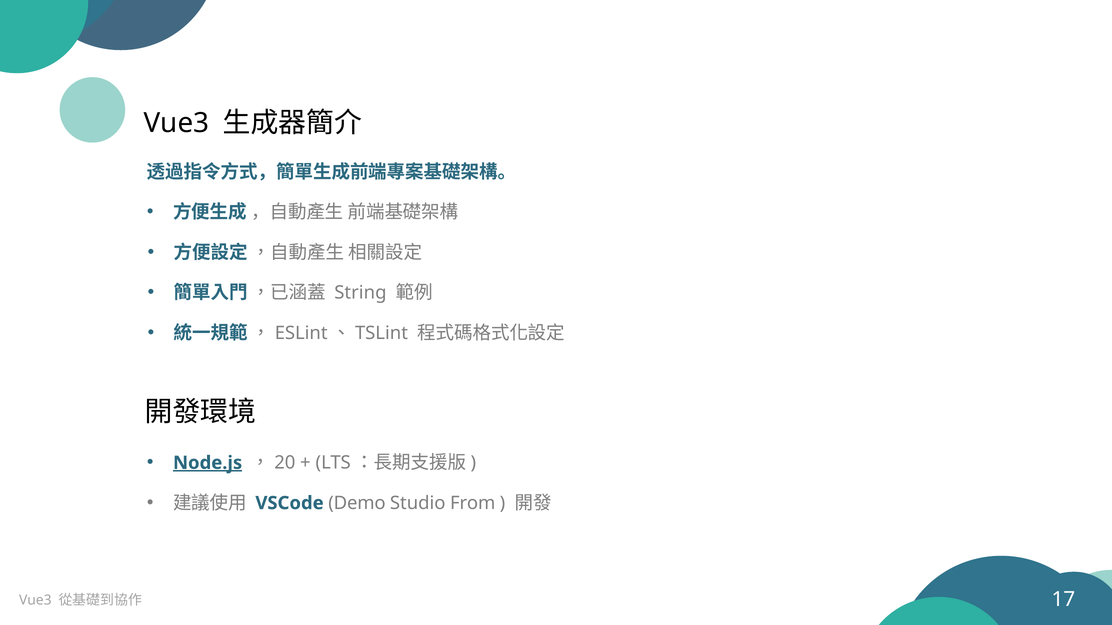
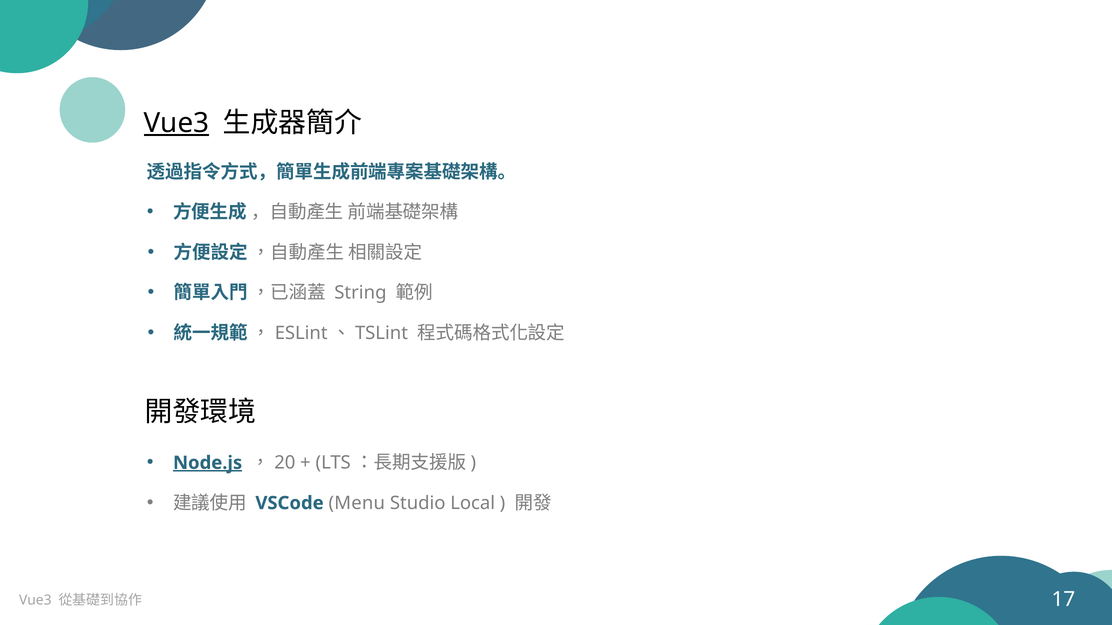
Vue3 underline: none -> present (176, 123)
Demo: Demo -> Menu (357, 503)
From: From -> Local (473, 503)
